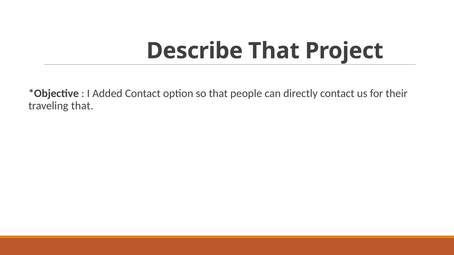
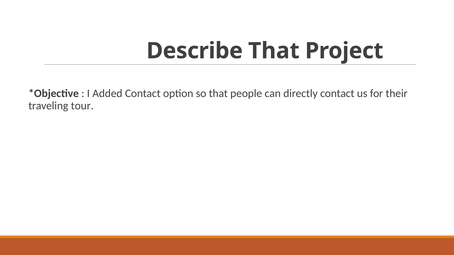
traveling that: that -> tour (82, 106)
